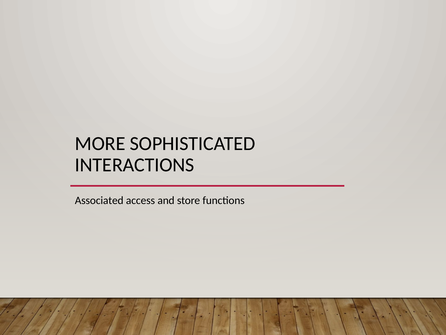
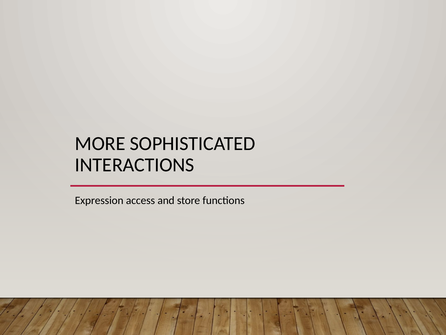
Associated: Associated -> Expression (99, 200)
